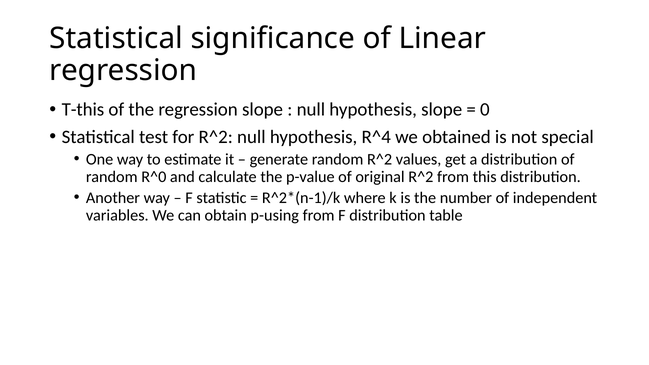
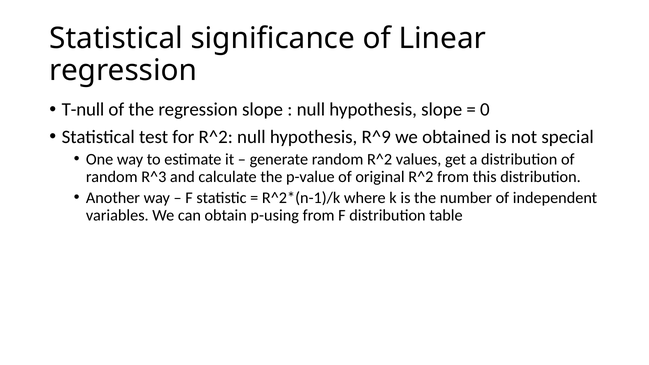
T-this: T-this -> T-null (83, 110)
R^4: R^4 -> R^9 (376, 137)
R^0: R^0 -> R^3 (154, 177)
